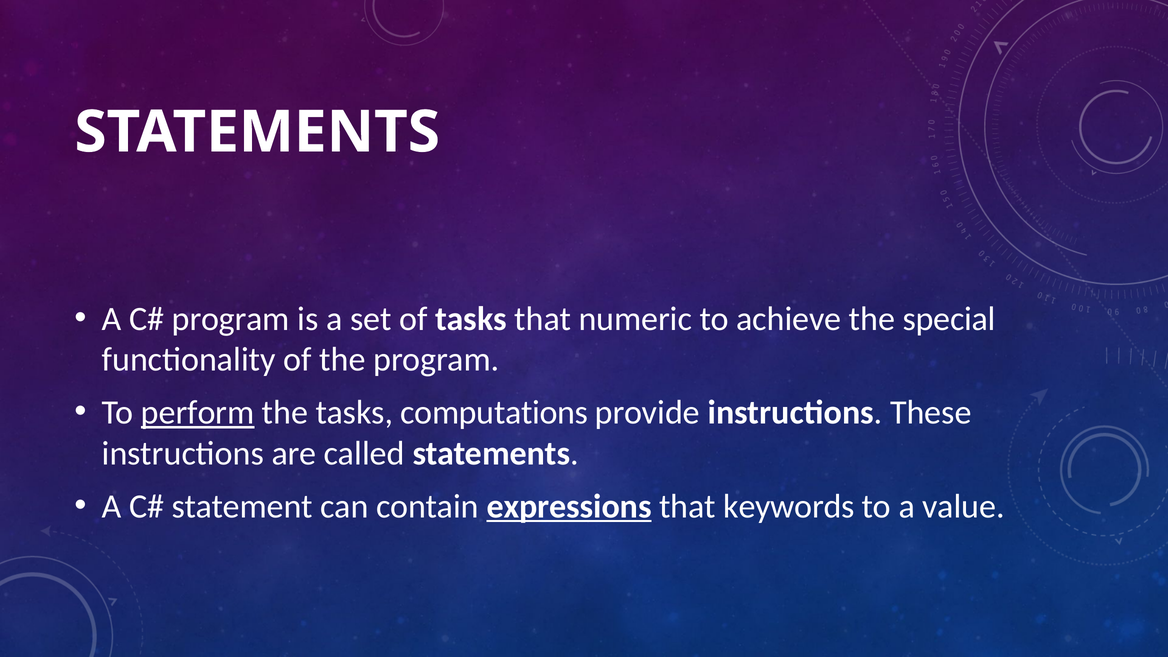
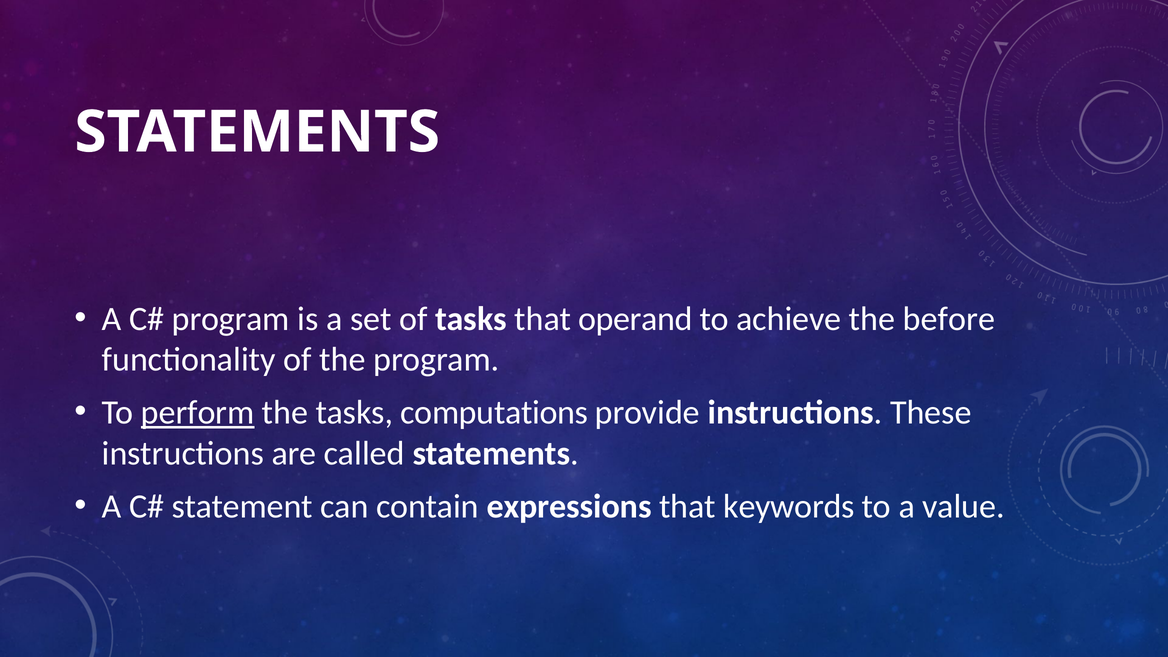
numeric: numeric -> operand (635, 319)
special: special -> before (949, 319)
expressions underline: present -> none (569, 506)
